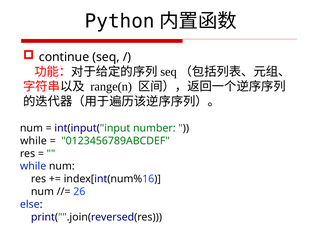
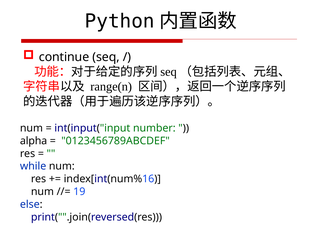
while: while -> alpha (34, 141)
26: 26 -> 19 (79, 191)
